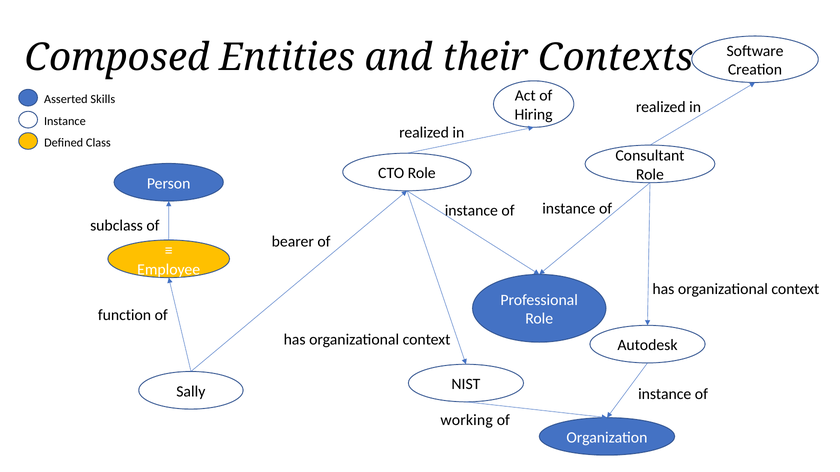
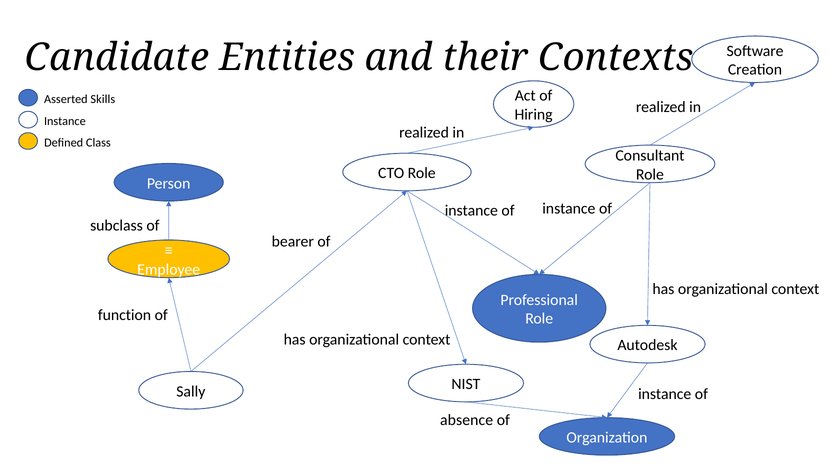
Composed: Composed -> Candidate (117, 58)
working: working -> absence (467, 421)
